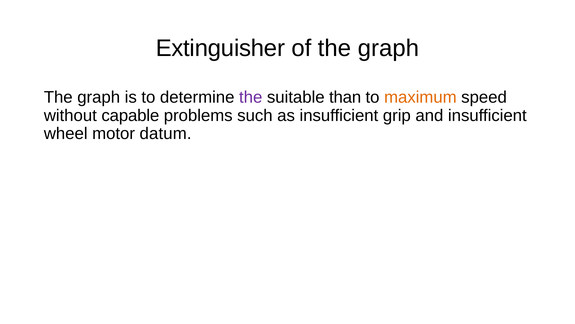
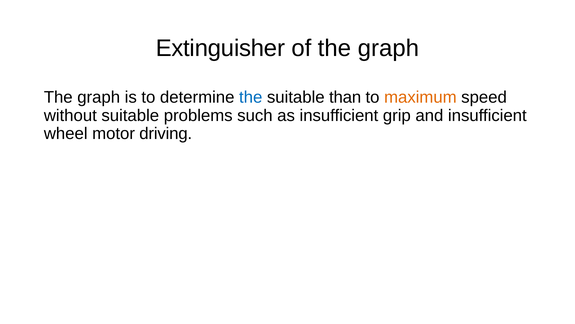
the colour: purple -> blue (251, 97)
without capable: capable -> suitable (130, 115)
datum: datum -> driving (166, 133)
